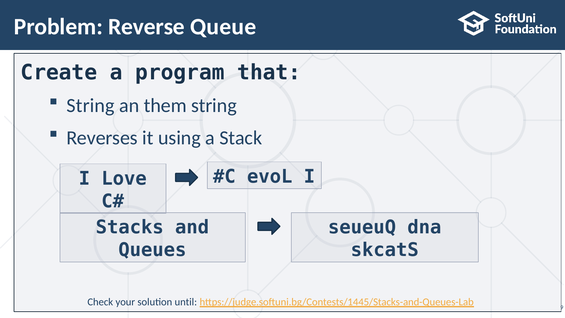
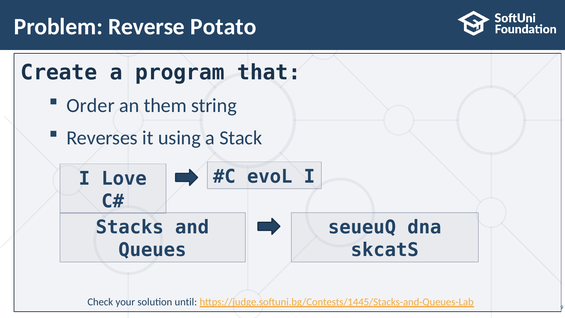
Queue: Queue -> Potato (223, 27)
String: String -> Order (91, 105)
